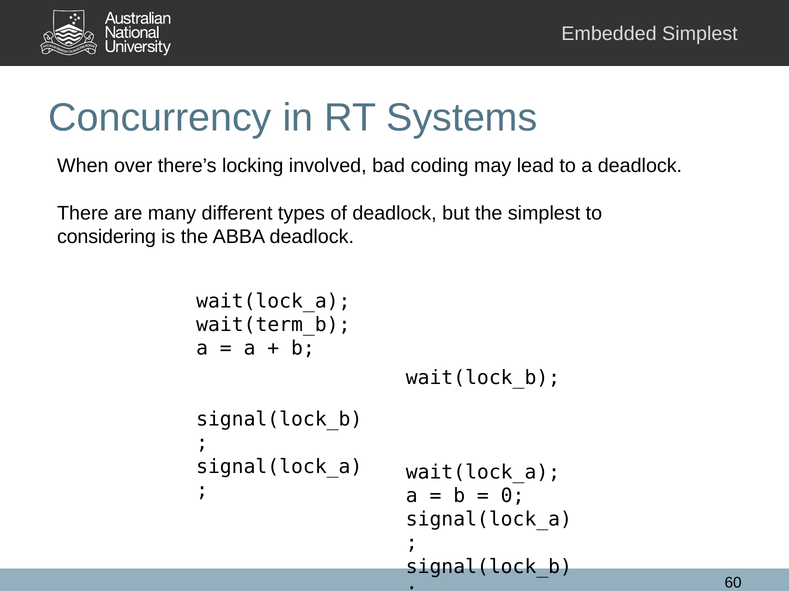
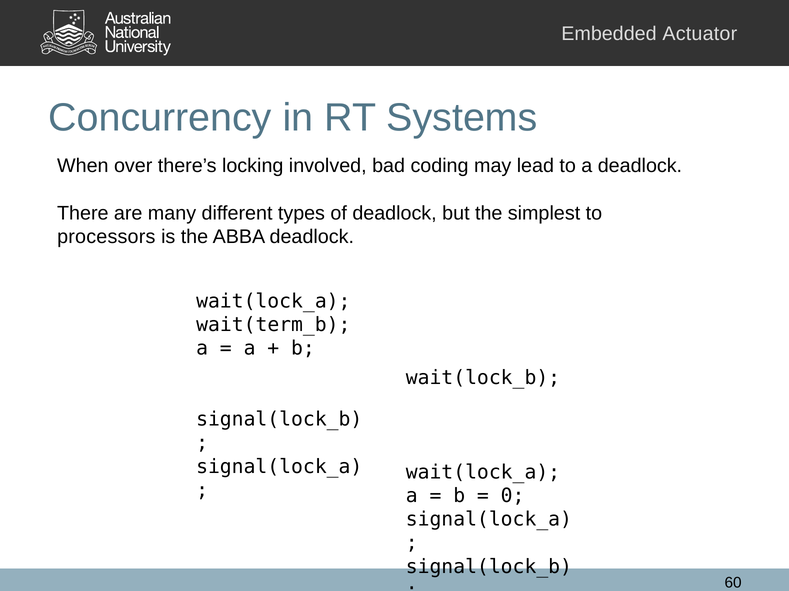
Simplest: Simplest -> Actuator (700, 34)
considering: considering -> processors (106, 237)
